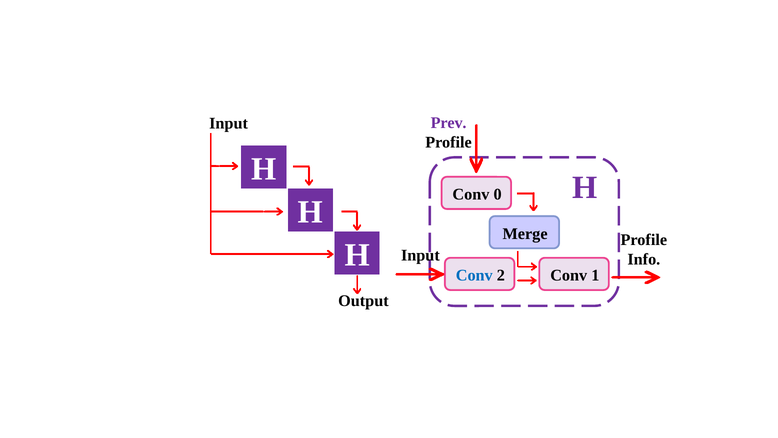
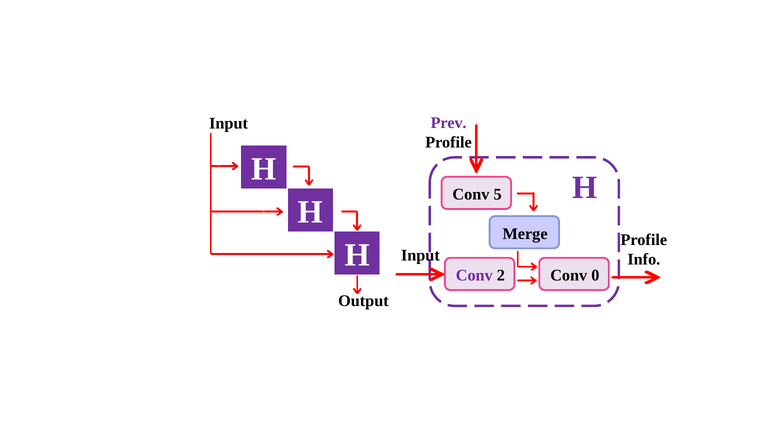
0: 0 -> 5 (498, 194)
Conv colour: blue -> purple (474, 275)
1: 1 -> 0 (595, 275)
